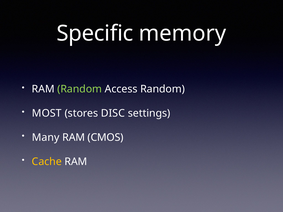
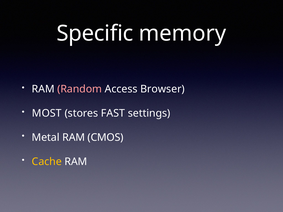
Random colour: light green -> pink (80, 89)
Access Random: Random -> Browser (163, 89)
DISC: DISC -> FAST (113, 113)
Many: Many -> Metal (46, 138)
